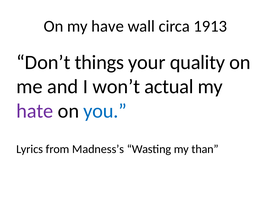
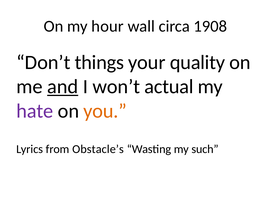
have: have -> hour (108, 26)
1913: 1913 -> 1908 (210, 26)
and underline: none -> present (63, 87)
you colour: blue -> orange (105, 111)
Madness’s: Madness’s -> Obstacle’s (98, 149)
than: than -> such (205, 149)
